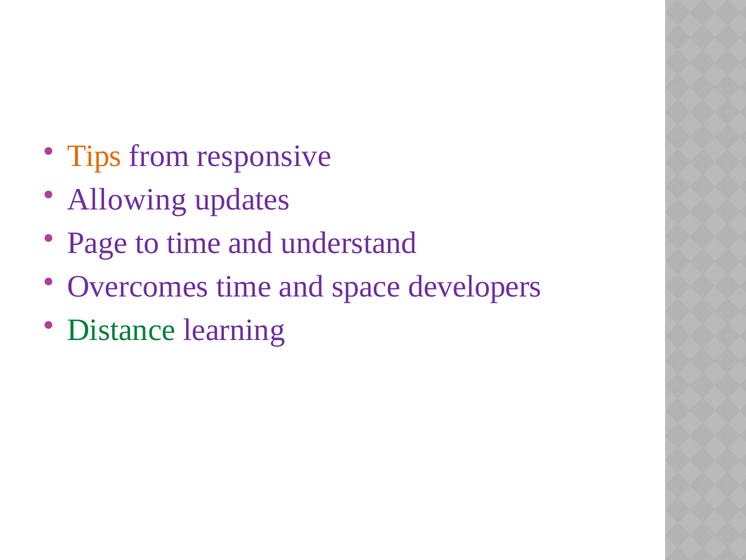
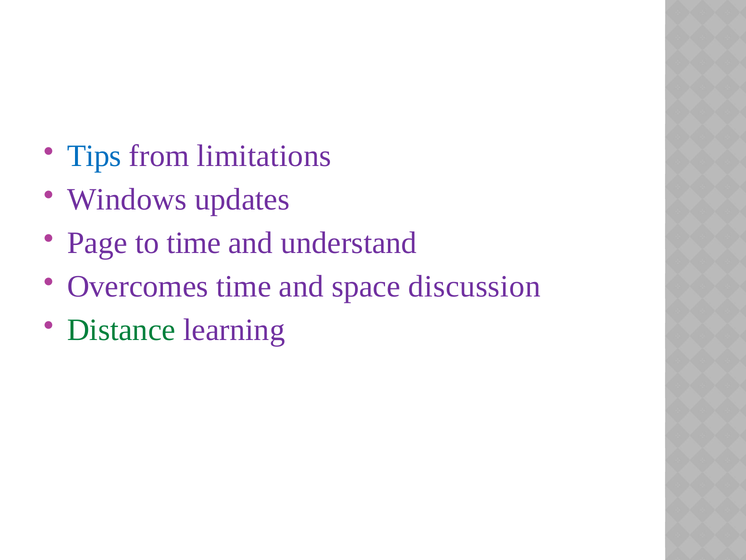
Tips colour: orange -> blue (94, 156)
responsive: responsive -> limitations (264, 156)
Allowing: Allowing -> Windows (127, 199)
developers: developers -> discussion (475, 286)
